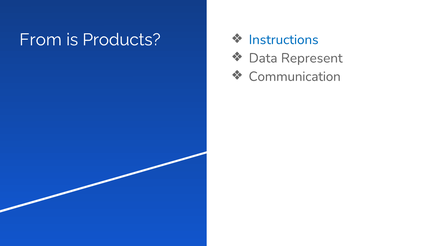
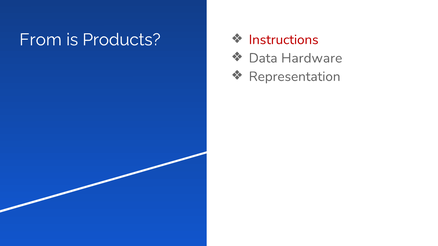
Instructions colour: blue -> red (284, 40)
Represent: Represent -> Hardware (312, 58)
Communication: Communication -> Representation (295, 77)
